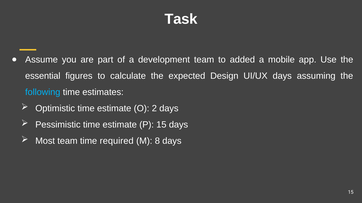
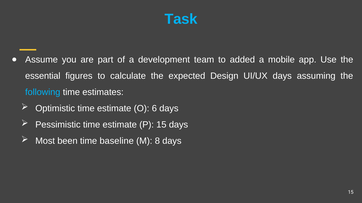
Task colour: white -> light blue (181, 19)
2: 2 -> 6 (154, 109)
Most team: team -> been (67, 141)
required: required -> baseline (117, 141)
